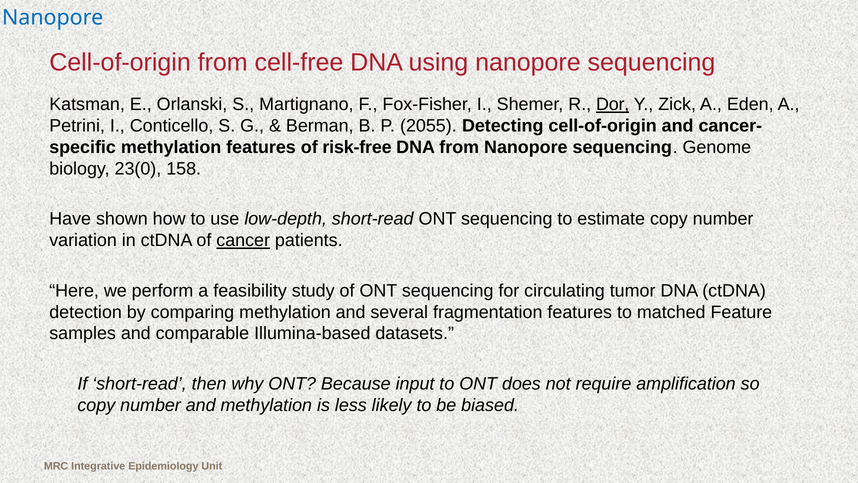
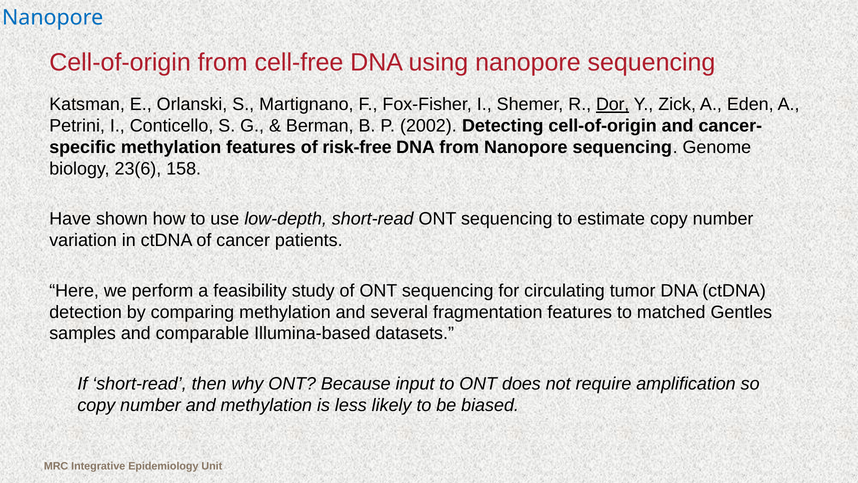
2055: 2055 -> 2002 (428, 126)
23(0: 23(0 -> 23(6 (138, 169)
cancer underline: present -> none (243, 240)
Feature: Feature -> Gentles (741, 312)
